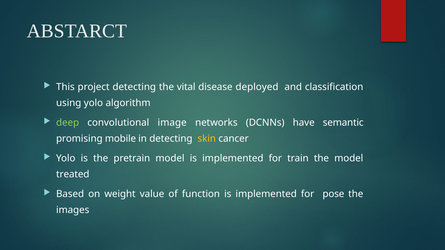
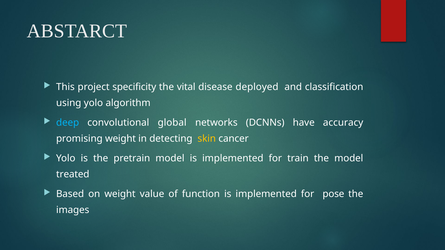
project detecting: detecting -> specificity (134, 87)
deep colour: light green -> light blue (68, 123)
image: image -> global (172, 123)
semantic: semantic -> accuracy (343, 123)
promising mobile: mobile -> weight (120, 139)
